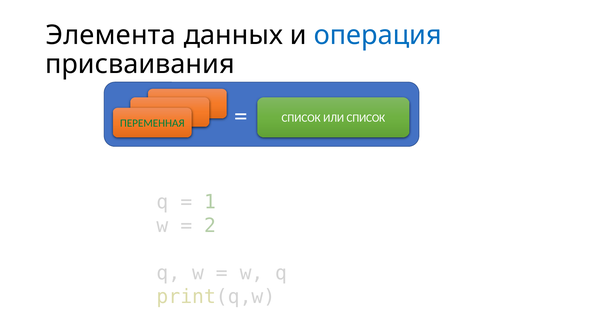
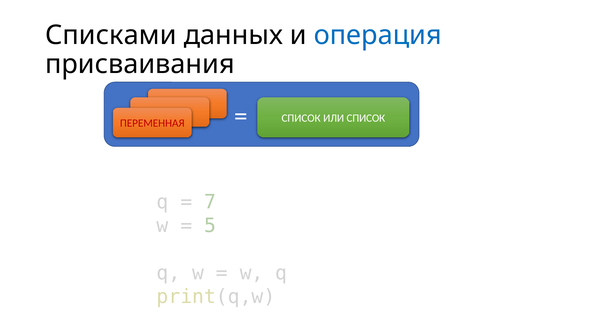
Элемента: Элемента -> Списками (111, 35)
ПЕРЕМЕННАЯ colour: green -> red (152, 123)
1: 1 -> 7 (210, 202)
2: 2 -> 5 (210, 225)
